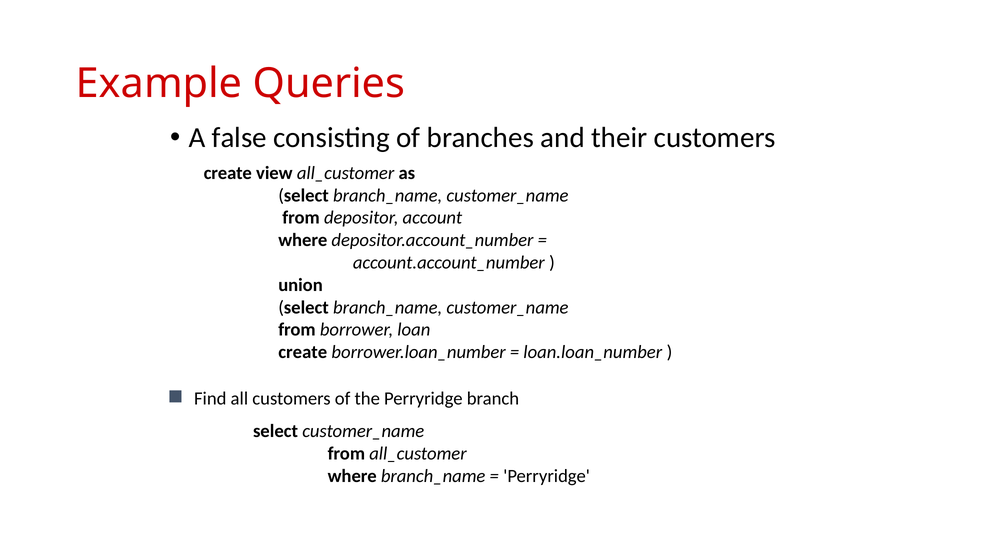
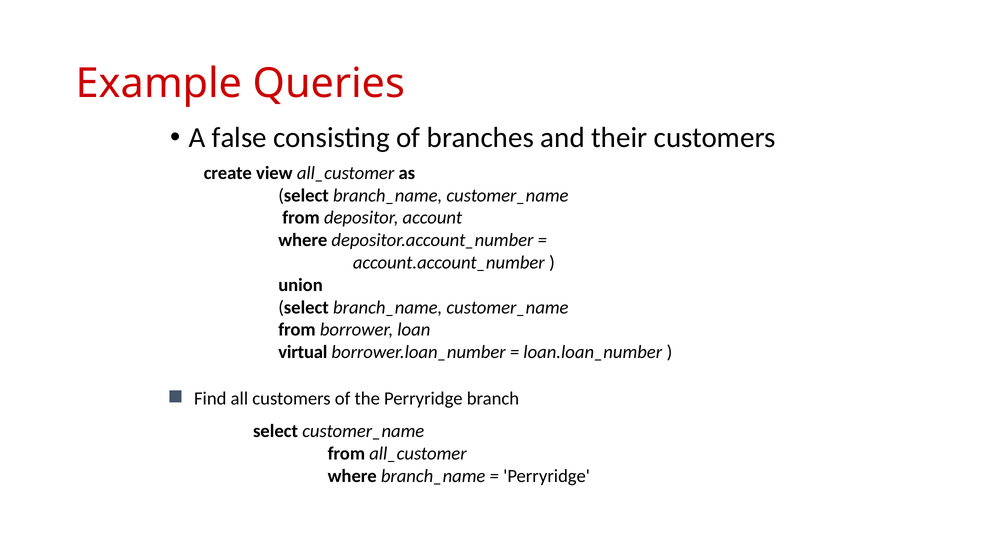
create: create -> virtual (303, 352)
